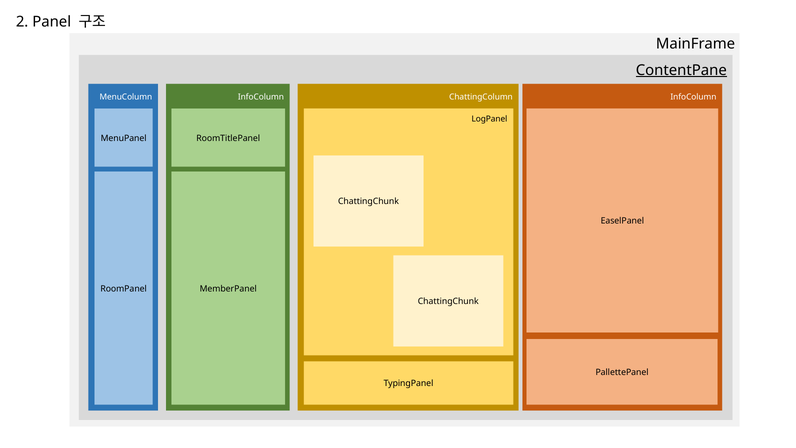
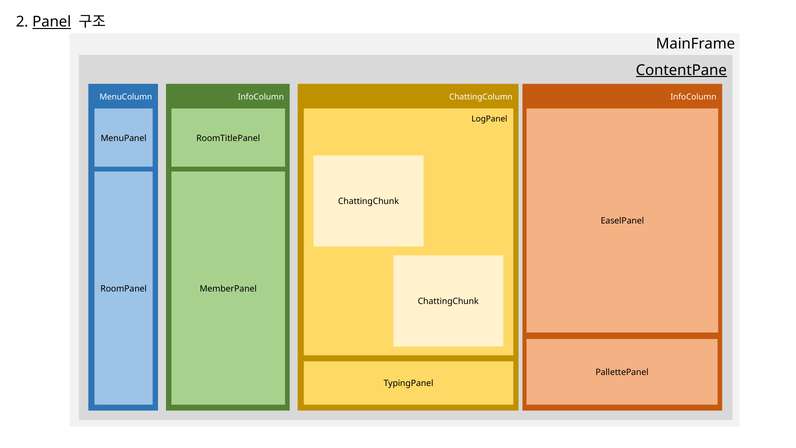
Panel underline: none -> present (52, 22)
